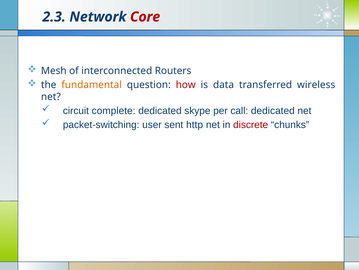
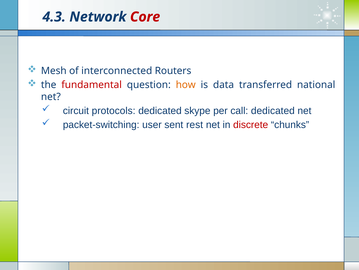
2.3: 2.3 -> 4.3 (54, 17)
fundamental colour: orange -> red (92, 85)
how colour: red -> orange (186, 85)
wireless: wireless -> national (316, 85)
complete: complete -> protocols (114, 111)
http: http -> rest (195, 125)
